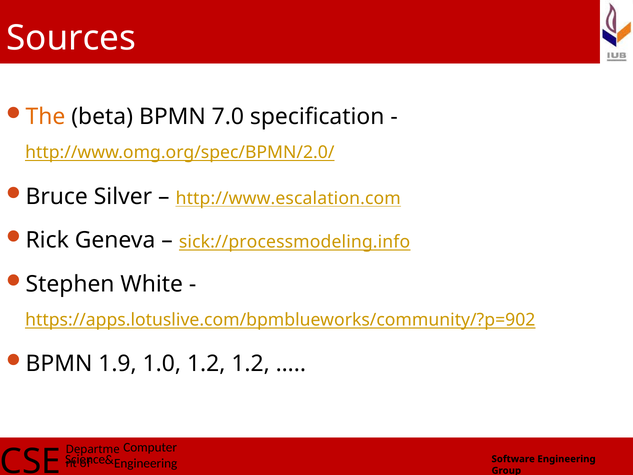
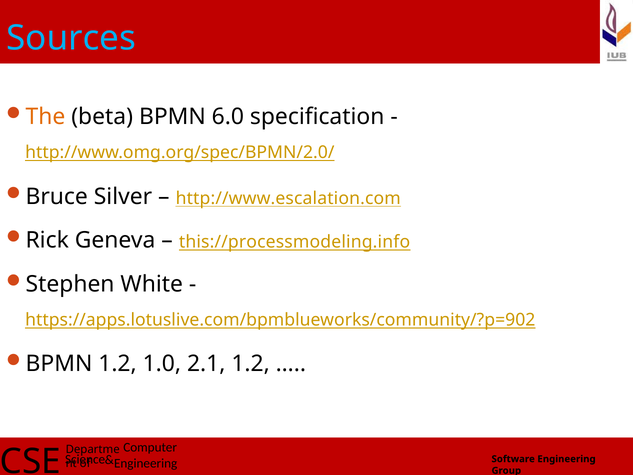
Sources colour: white -> light blue (71, 38)
7.0: 7.0 -> 6.0 (228, 117)
sick://processmodeling.info: sick://processmodeling.info -> this://processmodeling.info (295, 242)
BPMN 1.9: 1.9 -> 1.2 (118, 364)
1.0 1.2: 1.2 -> 2.1 (206, 364)
